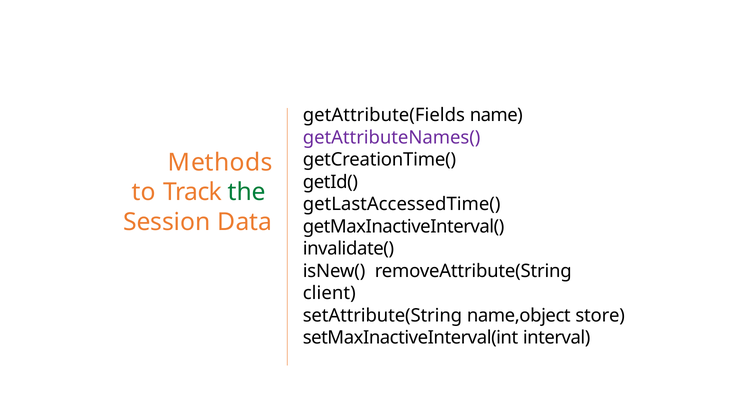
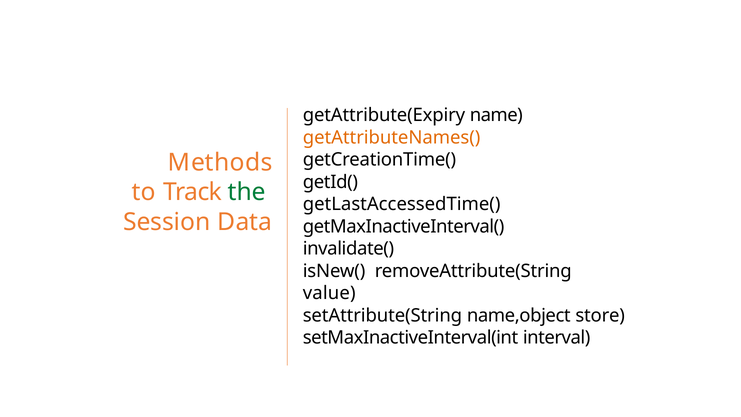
getAttribute(Fields: getAttribute(Fields -> getAttribute(Expiry (384, 115)
getAttributeNames( colour: purple -> orange (392, 137)
client: client -> value (329, 293)
